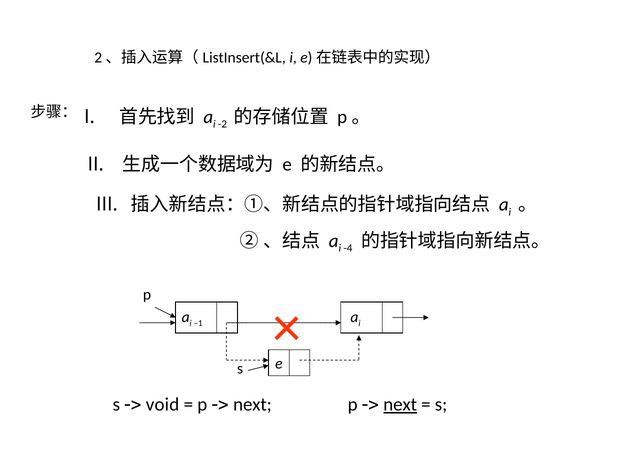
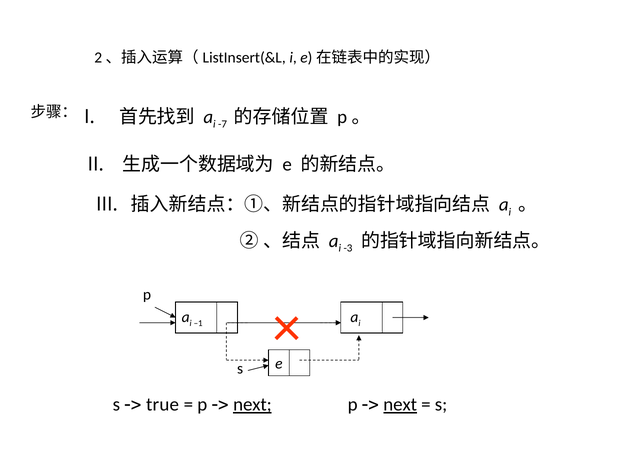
-2: -2 -> -7 (223, 124)
-4: -4 -> -3 (348, 248)
void: void -> true (163, 405)
next underline: none -> present (252, 405)
